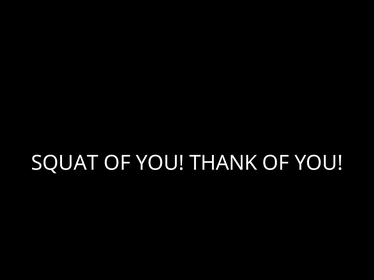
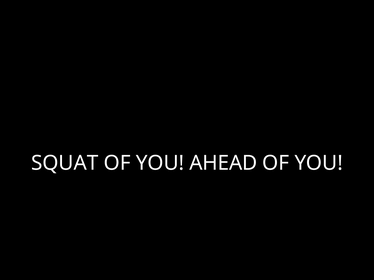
THANK: THANK -> AHEAD (223, 163)
